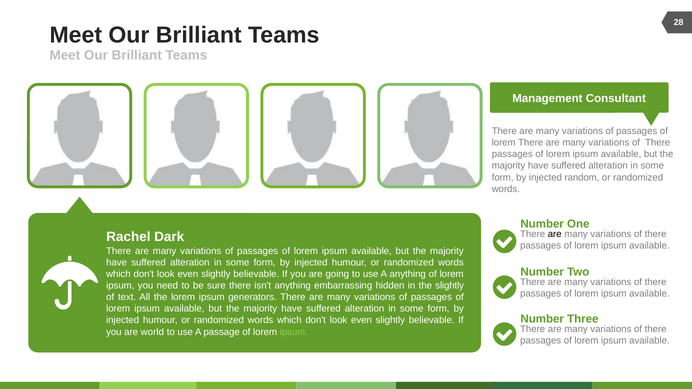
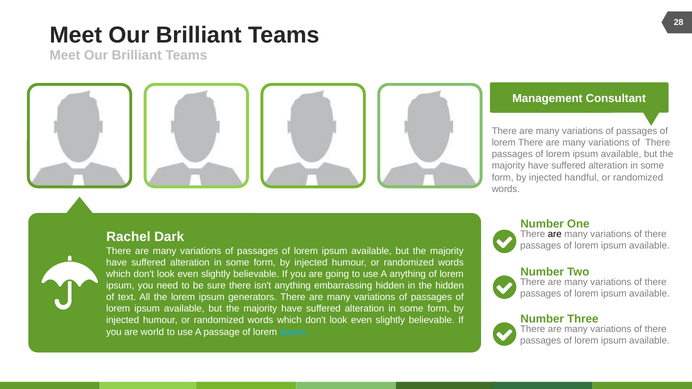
random: random -> handful (582, 177)
the slightly: slightly -> hidden (450, 286)
ipsum colour: light green -> light blue (294, 332)
